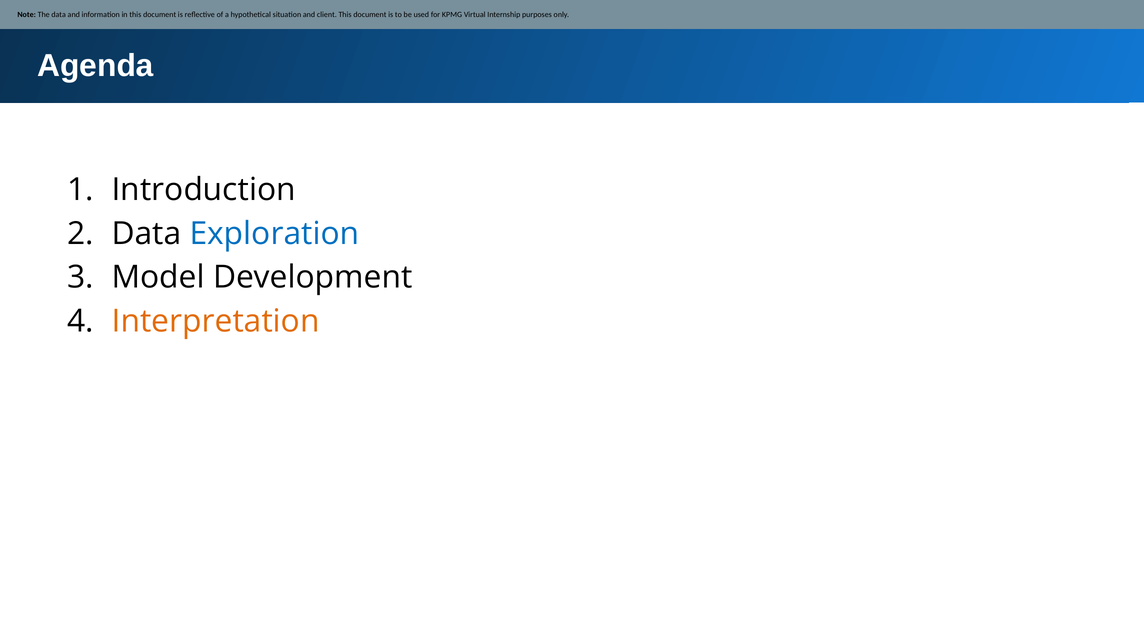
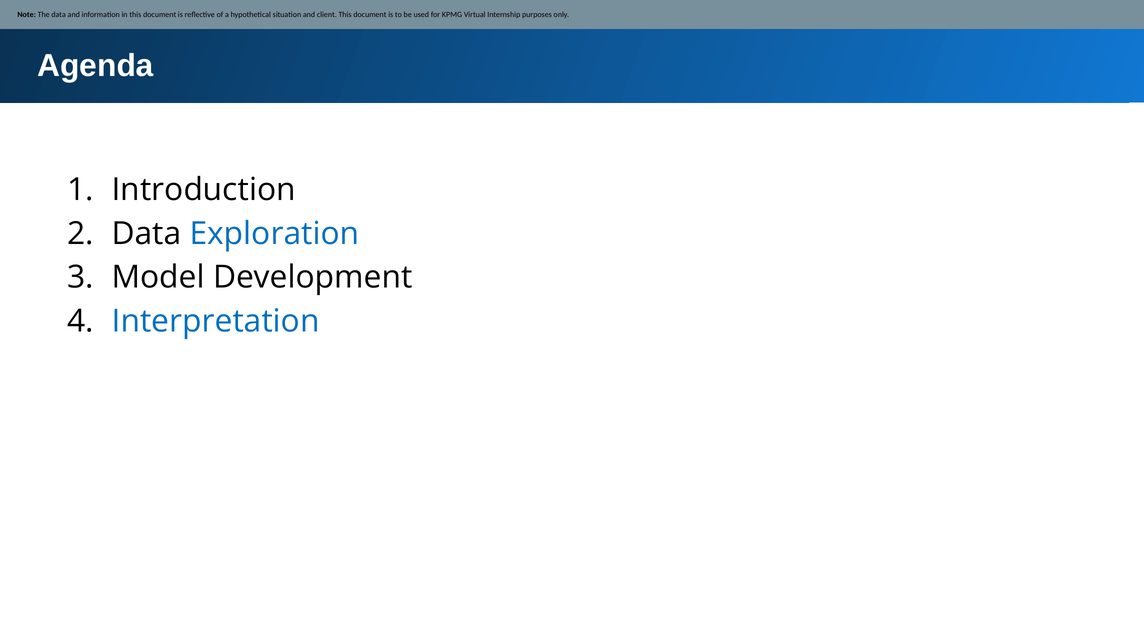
Interpretation colour: orange -> blue (216, 322)
